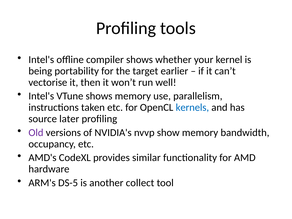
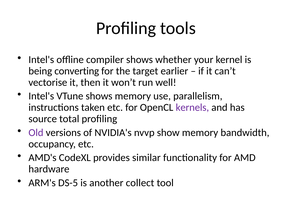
portability: portability -> converting (77, 71)
kernels colour: blue -> purple (192, 107)
later: later -> total (69, 119)
